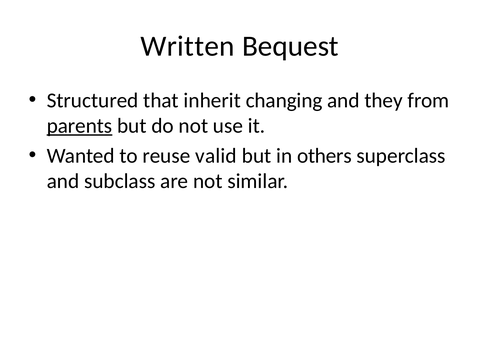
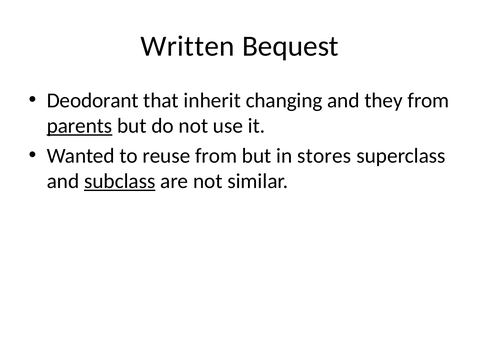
Structured: Structured -> Deodorant (93, 100)
reuse valid: valid -> from (216, 156)
others: others -> stores (324, 156)
subclass underline: none -> present (120, 181)
